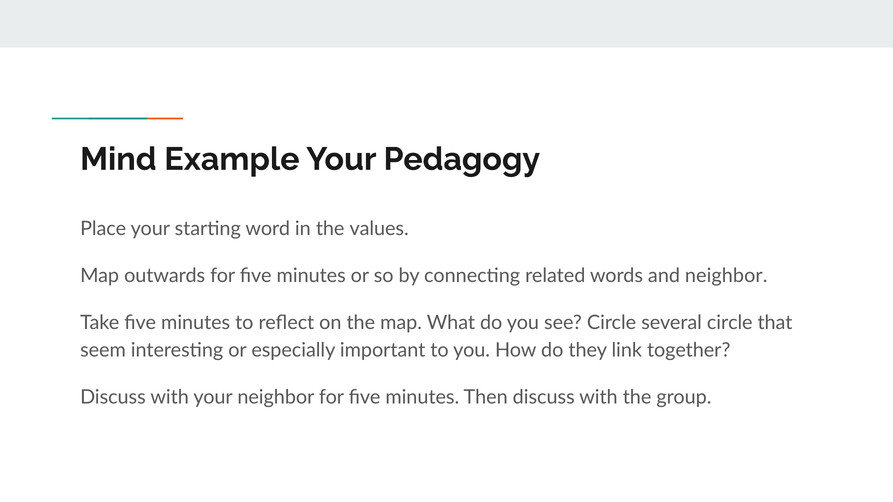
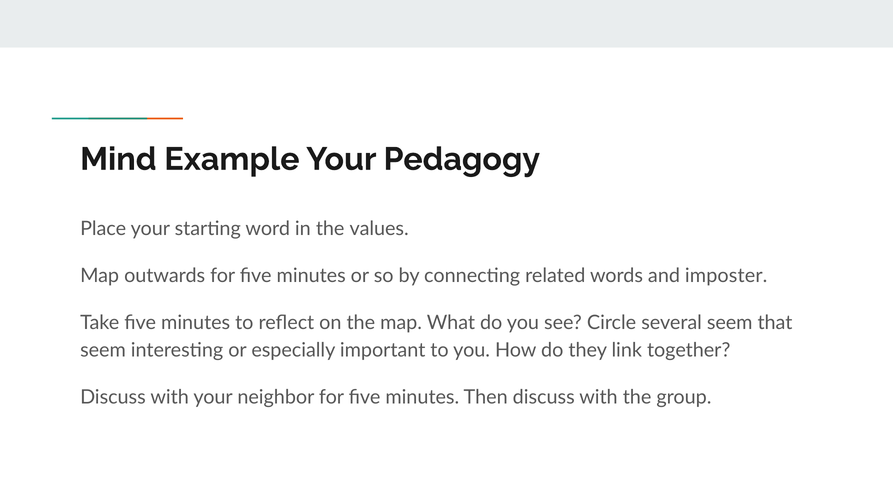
and neighbor: neighbor -> imposter (726, 276)
several circle: circle -> seem (730, 323)
